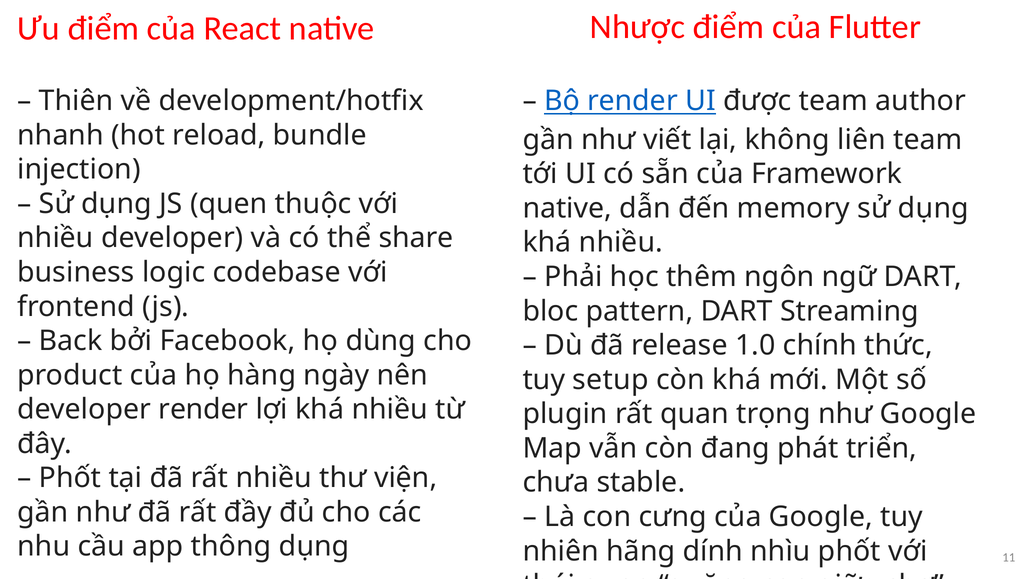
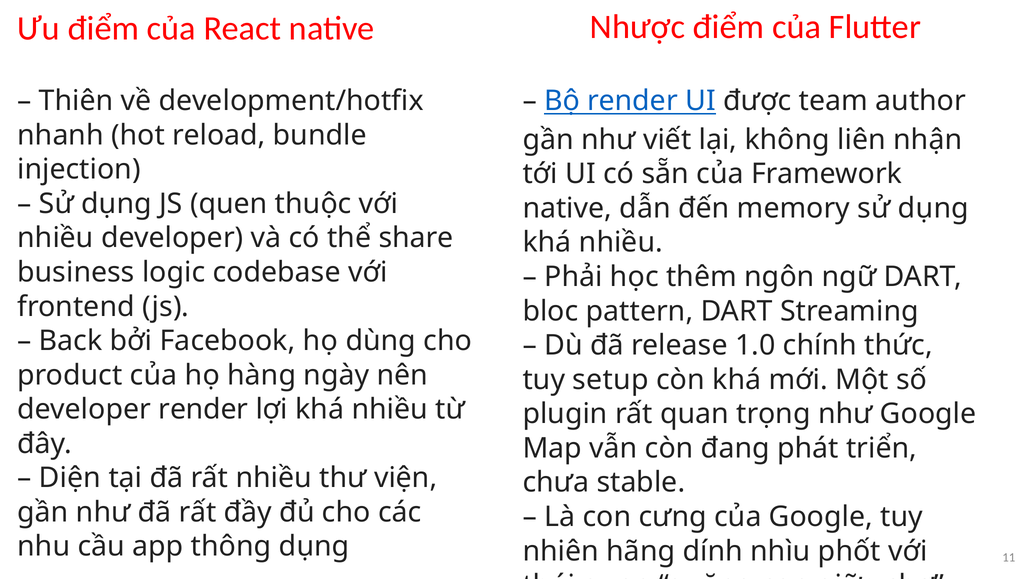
liên team: team -> nhận (928, 140)
Phốt: Phốt -> Diện (70, 478)
